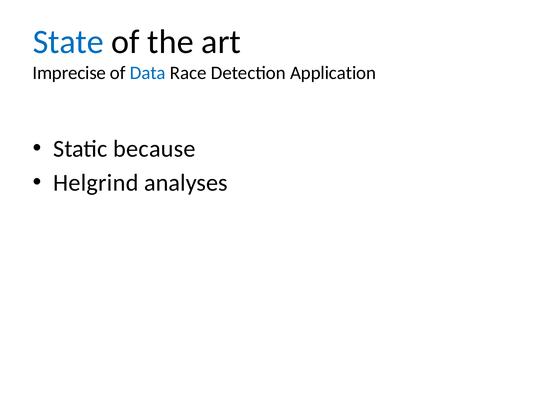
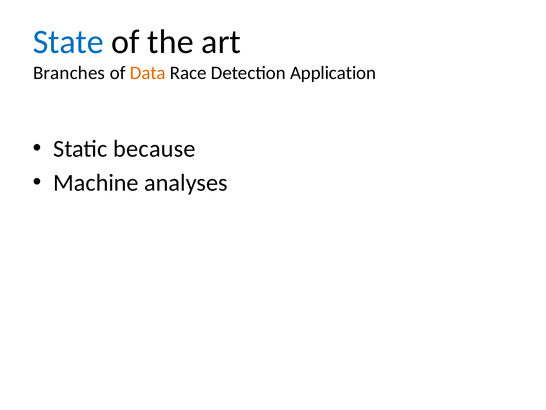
Imprecise: Imprecise -> Branches (69, 73)
Data colour: blue -> orange (148, 73)
Helgrind: Helgrind -> Machine (96, 183)
